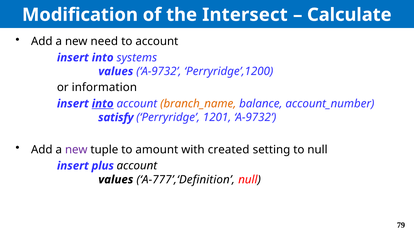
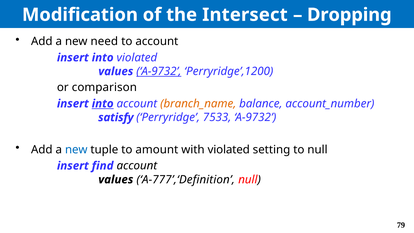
Calculate: Calculate -> Dropping (349, 15)
into systems: systems -> violated (137, 58)
A-9732 underline: none -> present (159, 71)
information: information -> comparison (104, 87)
1201: 1201 -> 7533 (217, 117)
new colour: purple -> blue (76, 150)
with created: created -> violated (229, 150)
plus: plus -> find (103, 166)
